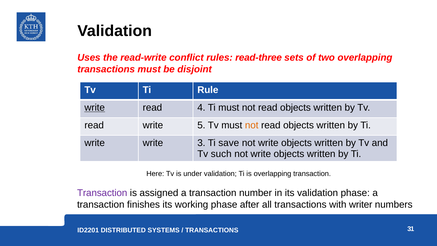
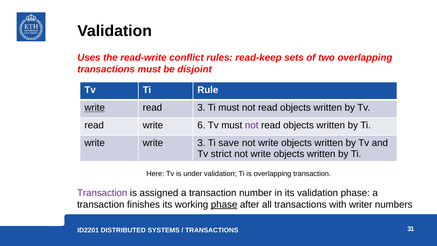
read-three: read-three -> read-keep (258, 57)
read 4: 4 -> 3 (201, 108)
5: 5 -> 6 (201, 125)
not colour: orange -> purple (252, 125)
such: such -> strict (221, 154)
phase underline: none -> present (224, 204)
